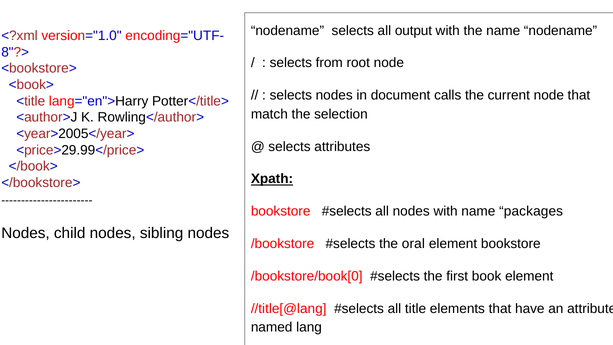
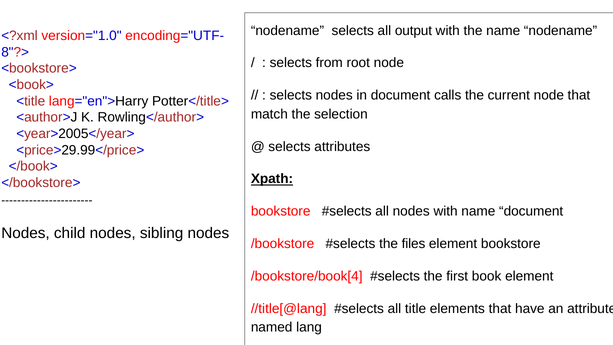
name packages: packages -> document (531, 211)
oral: oral -> files (414, 244)
/bookstore/book[0: /bookstore/book[0 -> /bookstore/book[4 (307, 276)
